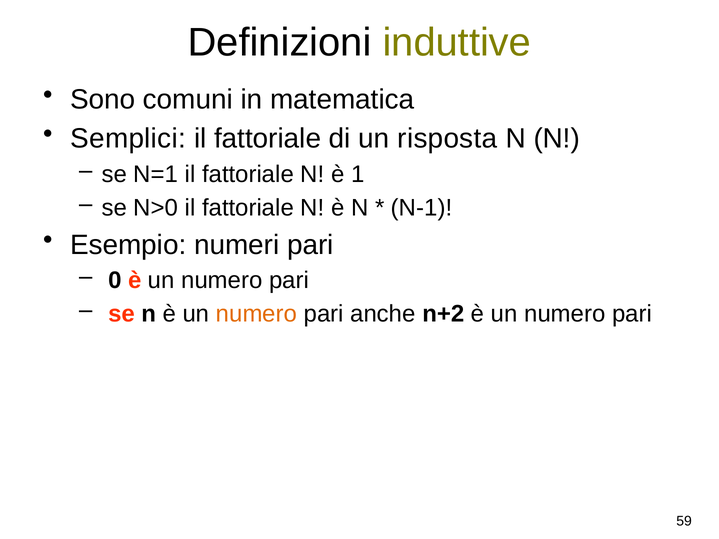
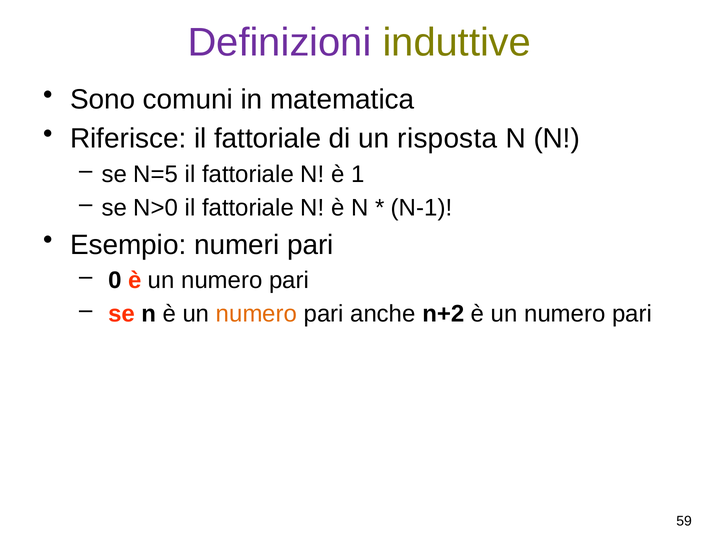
Definizioni colour: black -> purple (280, 42)
Semplici: Semplici -> Riferisce (128, 139)
N=1: N=1 -> N=5 (156, 174)
